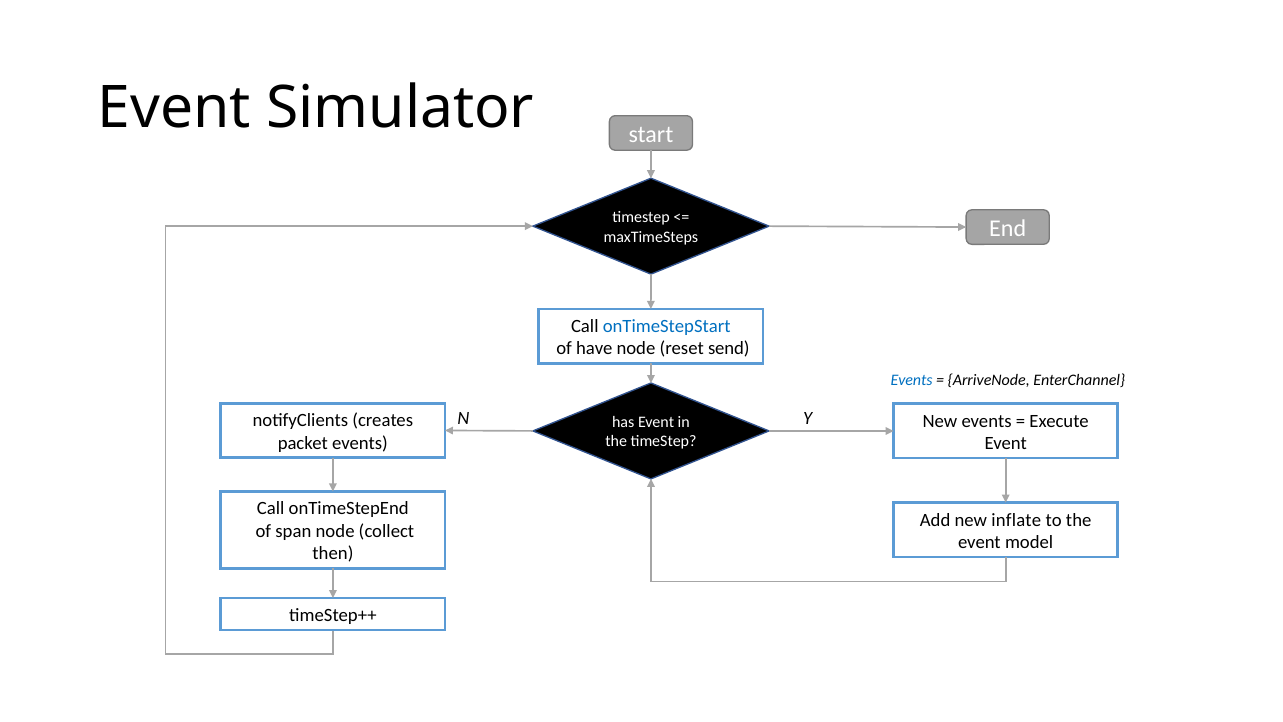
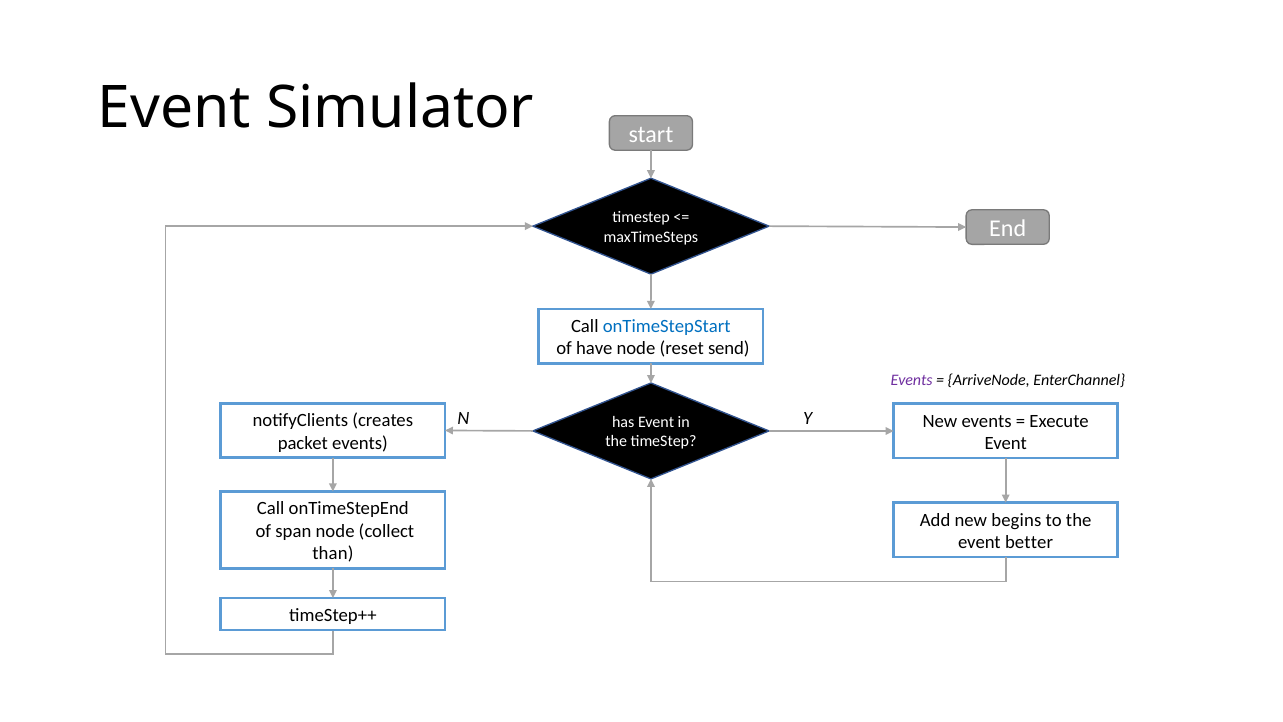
Events colour: blue -> purple (912, 380)
inflate: inflate -> begins (1016, 520)
model: model -> better (1029, 542)
then: then -> than (333, 553)
